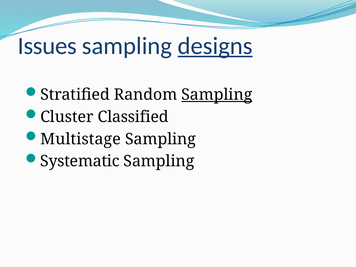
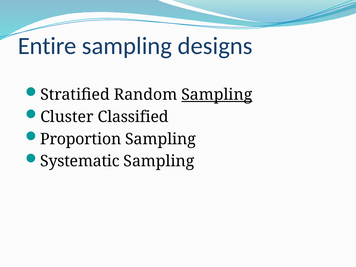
Issues: Issues -> Entire (47, 46)
designs underline: present -> none (215, 46)
Multistage: Multistage -> Proportion (81, 139)
